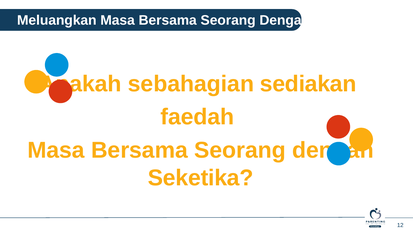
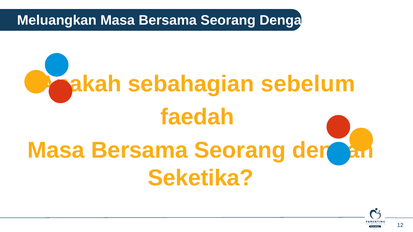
sediakan: sediakan -> sebelum (308, 84)
